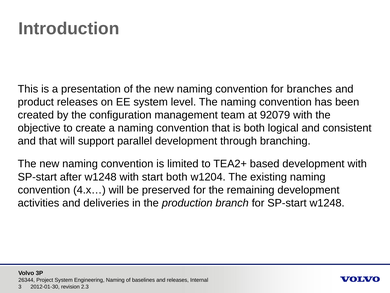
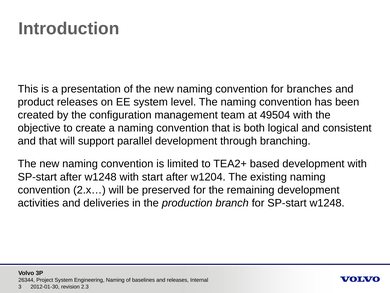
92079: 92079 -> 49504 (275, 115)
start both: both -> after (177, 177)
4.x…: 4.x… -> 2.x… (89, 190)
